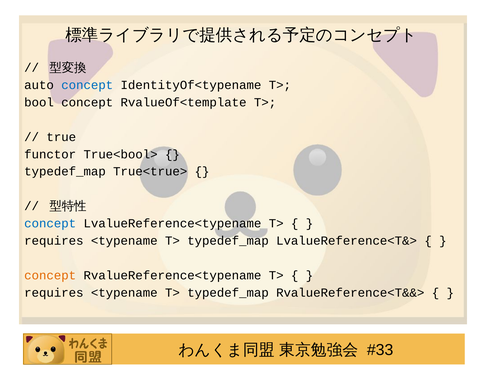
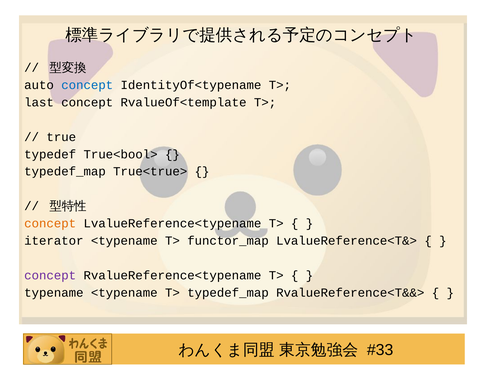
bool: bool -> last (39, 102)
functor: functor -> typedef (50, 154)
concept colour: blue -> orange (50, 223)
requires: requires -> iterator (54, 241)
typedef_map: typedef_map -> functor_map (228, 241)
concept colour: orange -> purple (50, 275)
requires: requires -> typename (54, 292)
